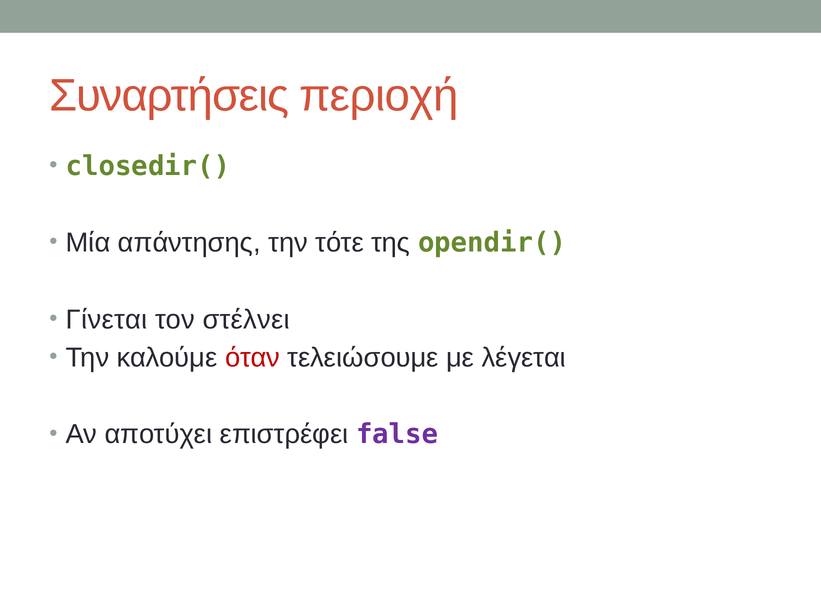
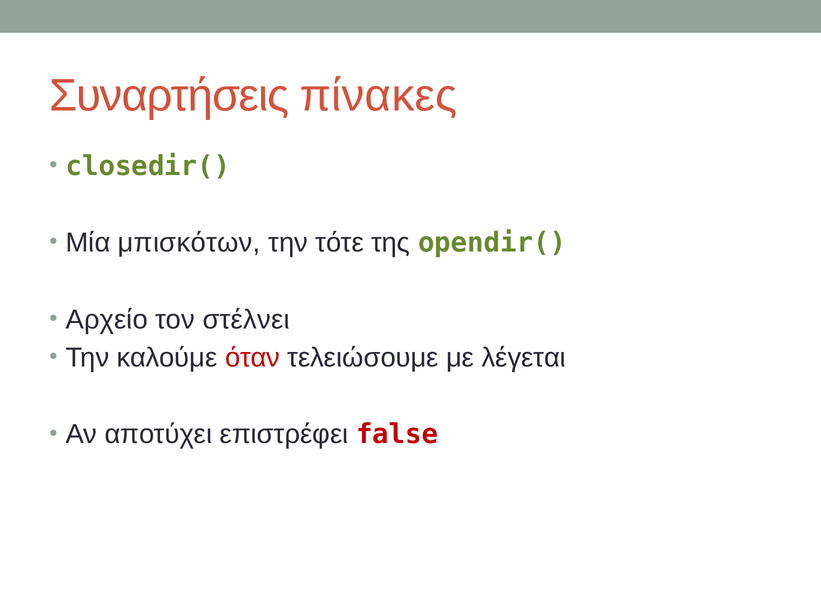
περιοχή: περιοχή -> πίνακες (378, 96)
απάντησης: απάντησης -> μπισκότων (189, 243)
Γίνεται: Γίνεται -> Αρχείο (107, 319)
false colour: purple -> red (397, 434)
